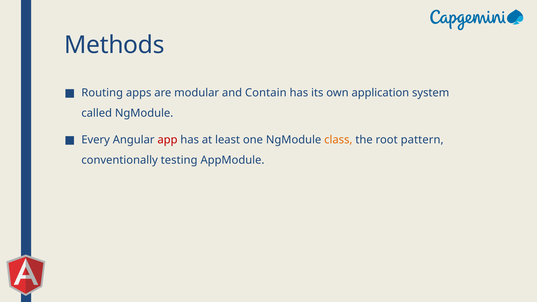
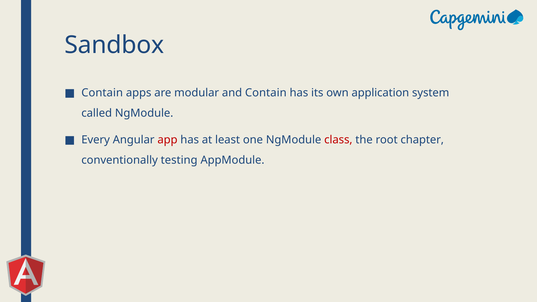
Methods: Methods -> Sandbox (114, 45)
Routing: Routing -> Contain (102, 93)
class colour: orange -> red (338, 140)
pattern: pattern -> chapter (422, 140)
